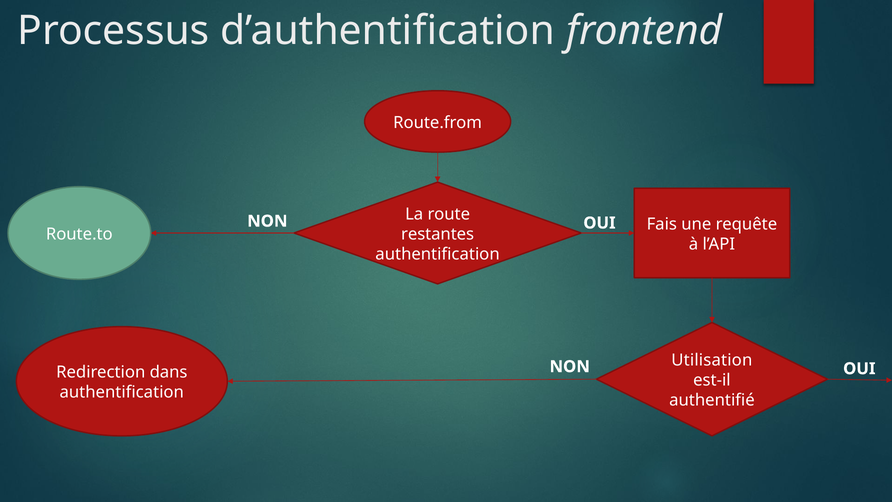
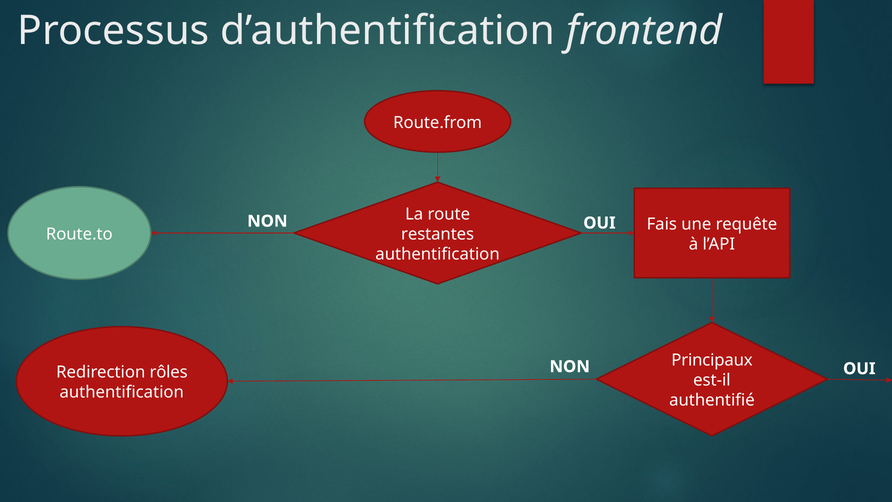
Utilisation: Utilisation -> Principaux (712, 360)
dans: dans -> rôles (169, 372)
